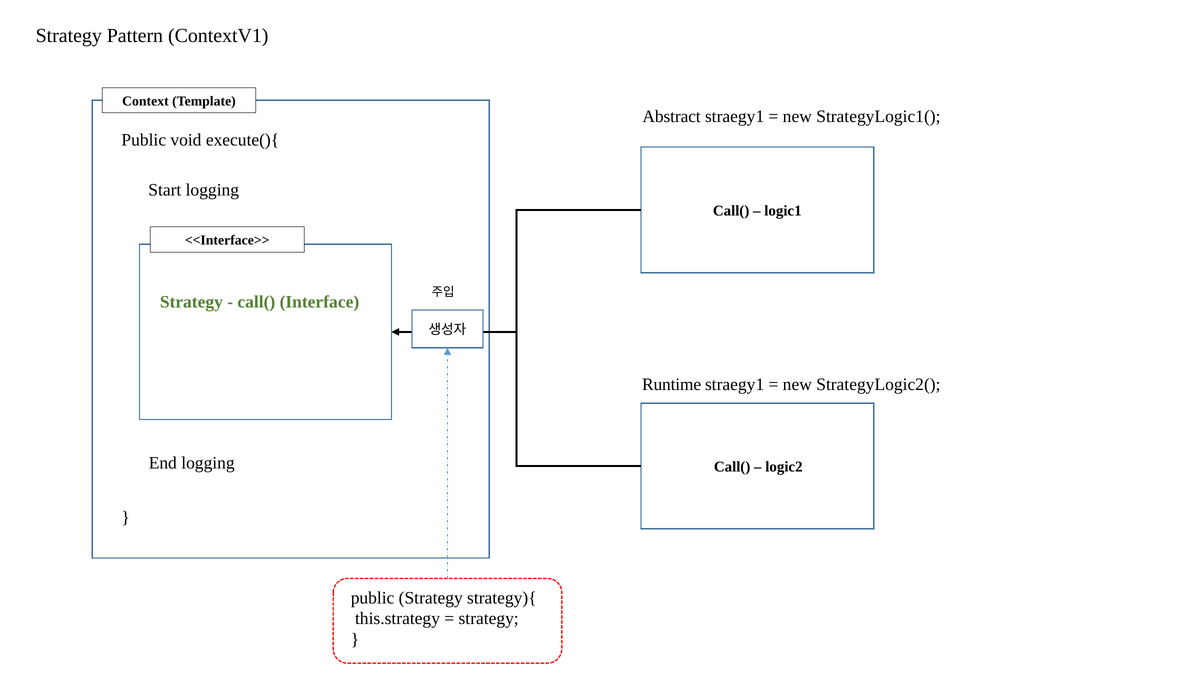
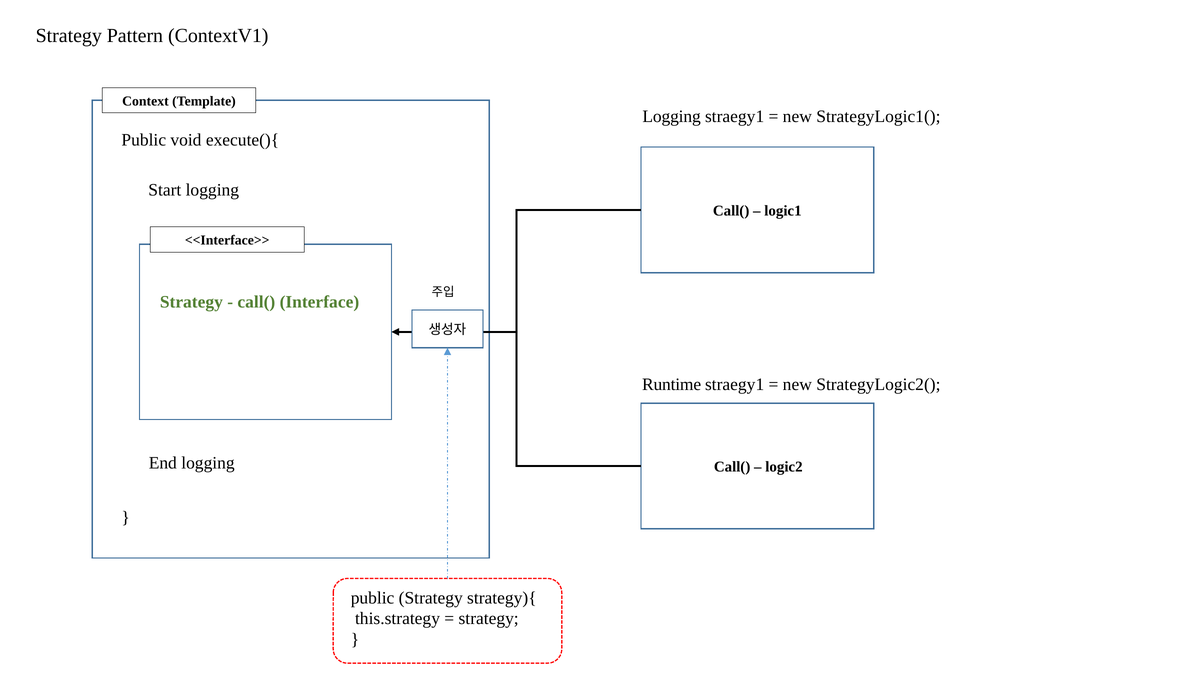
Abstract: Abstract -> Logging (672, 117)
